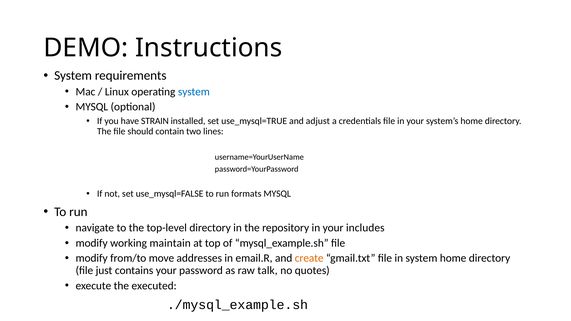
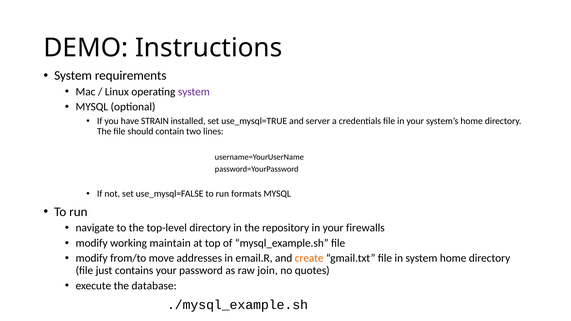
system colour: blue -> purple (194, 92)
adjust: adjust -> server (318, 121)
includes: includes -> firewalls (365, 228)
talk: talk -> join (268, 271)
executed: executed -> database (154, 286)
